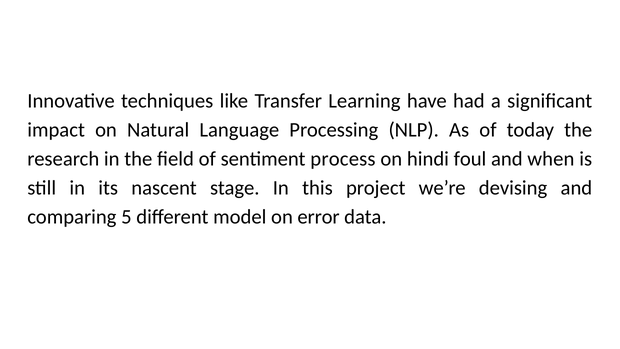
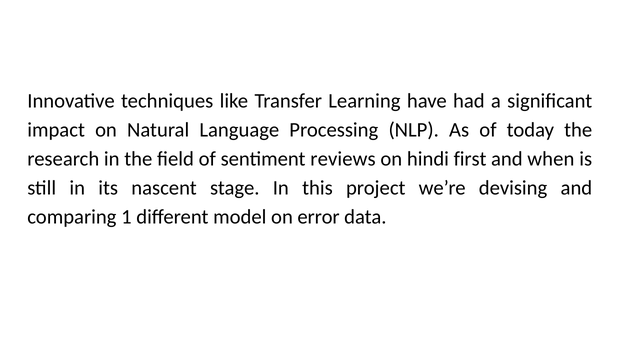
process: process -> reviews (343, 159)
foul: foul -> first (470, 159)
5: 5 -> 1 (126, 217)
